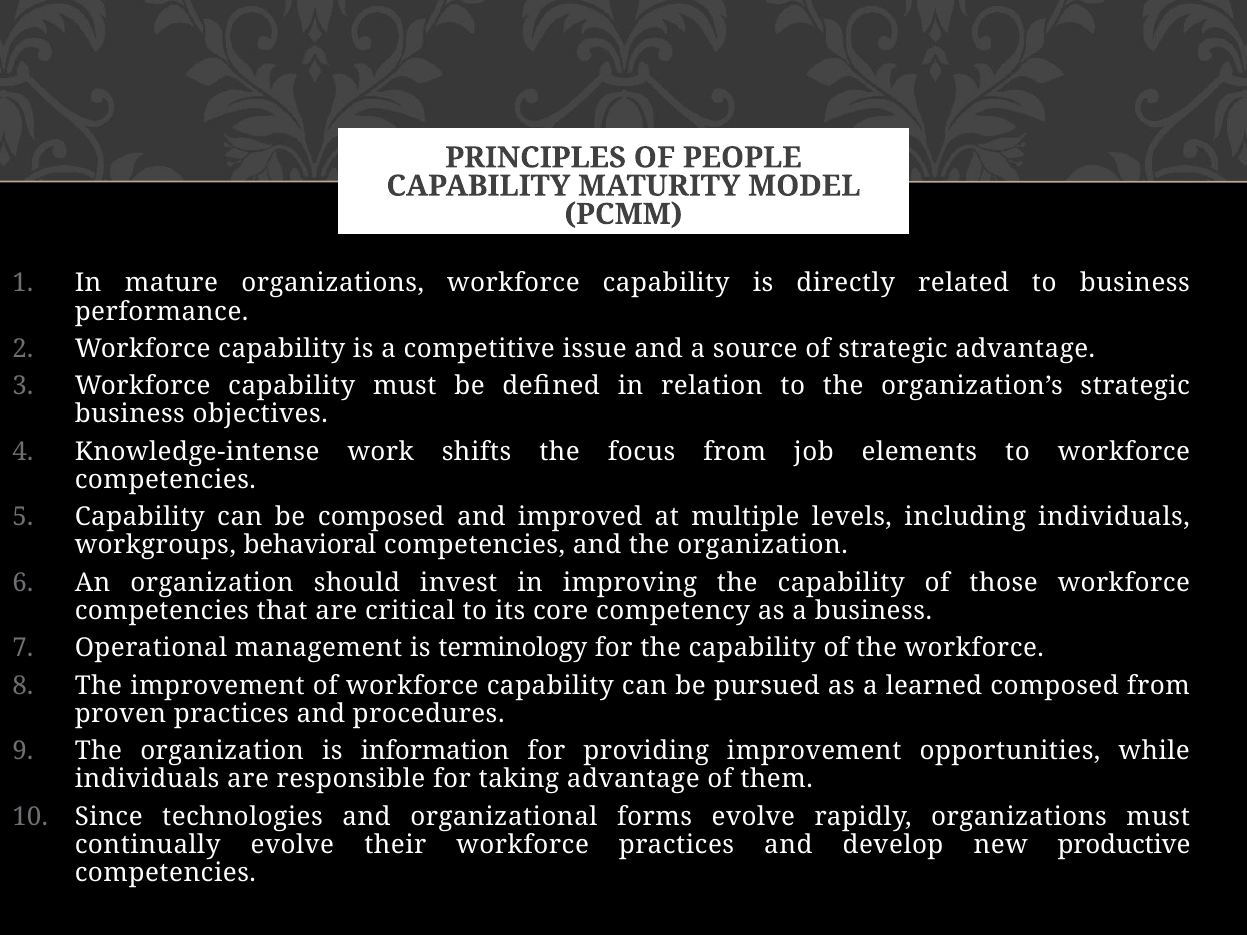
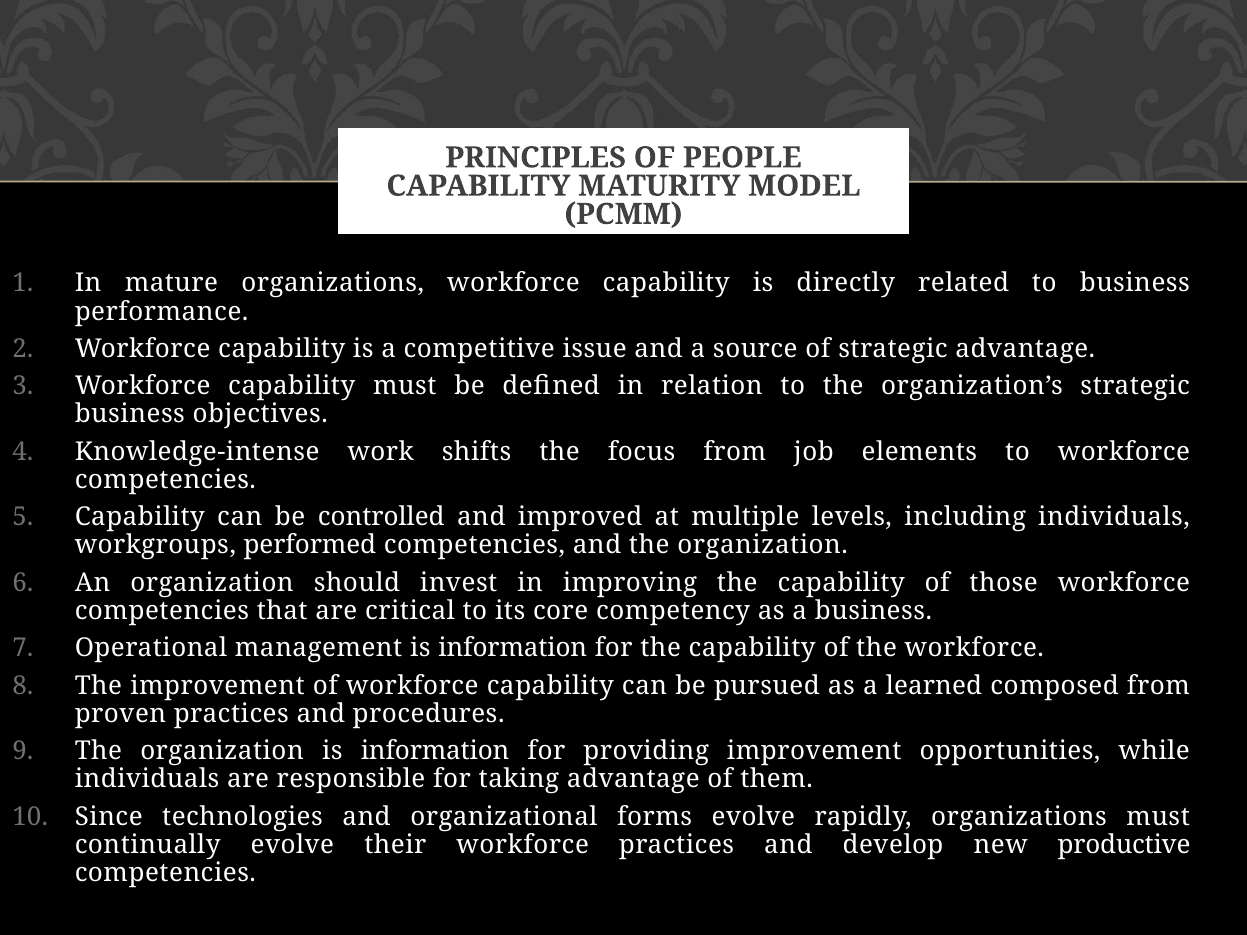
be composed: composed -> controlled (381, 517)
behavioral: behavioral -> performed (310, 545)
management is terminology: terminology -> information (513, 648)
